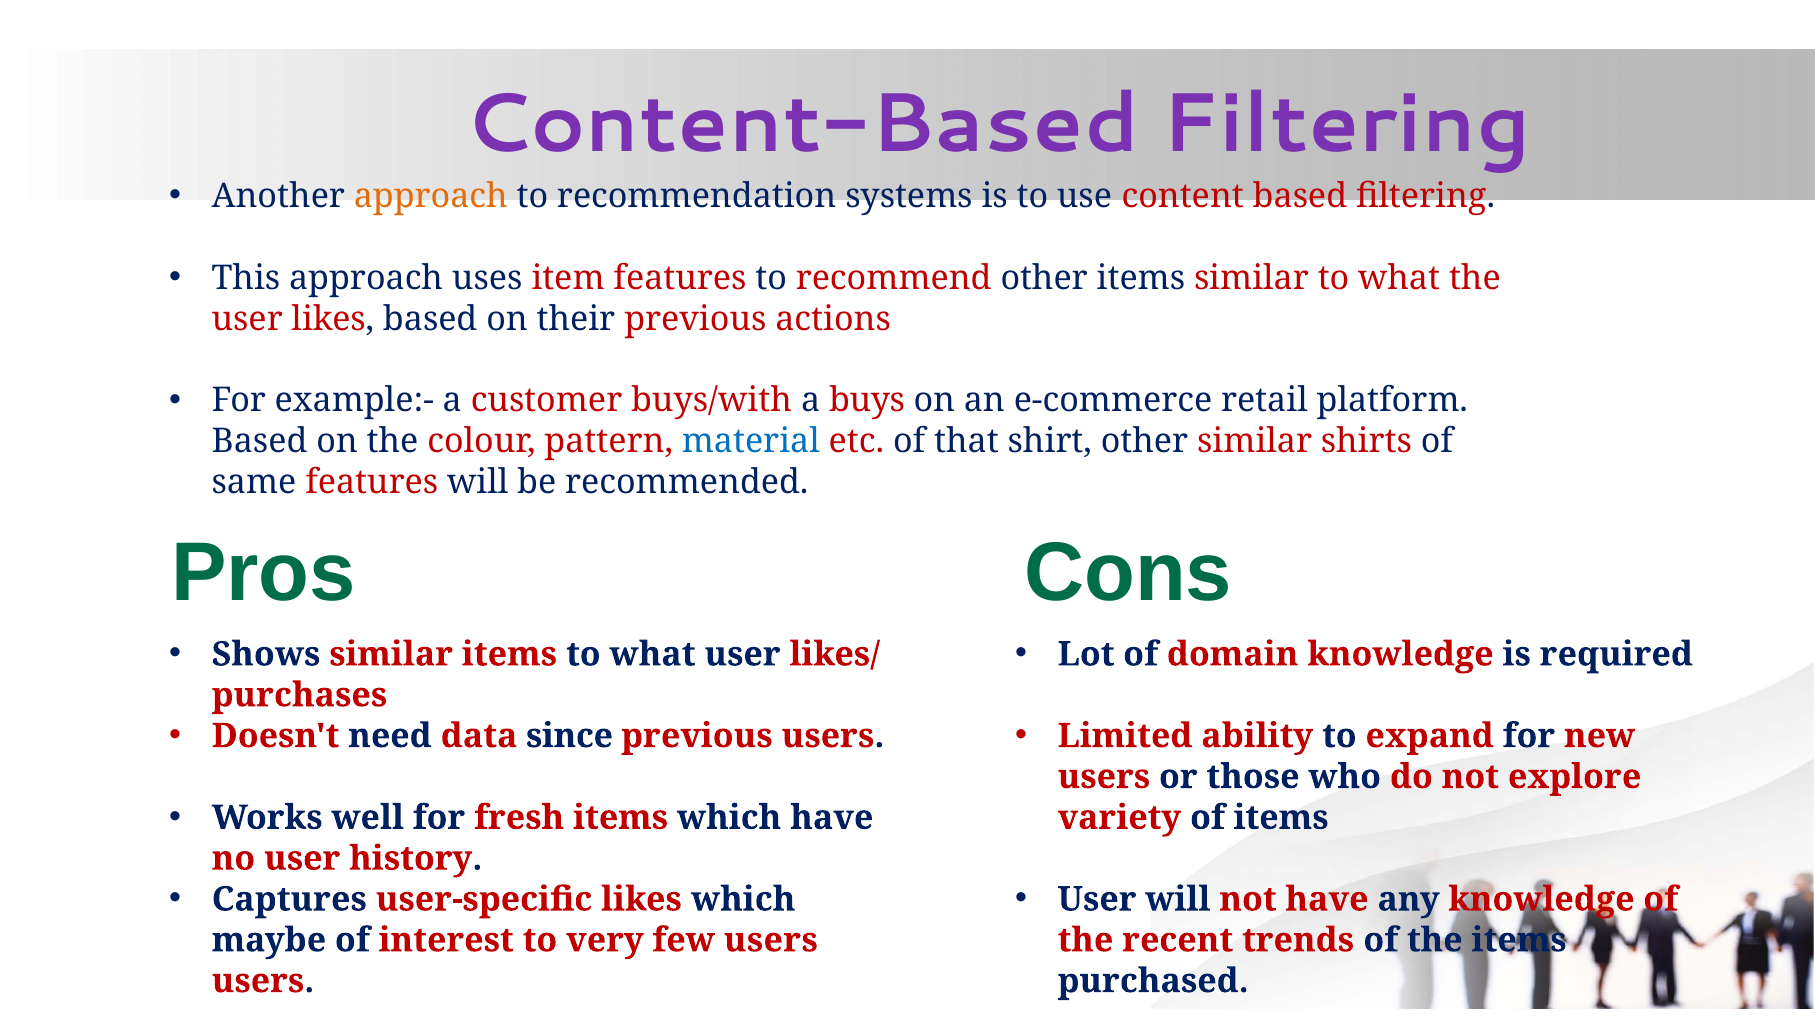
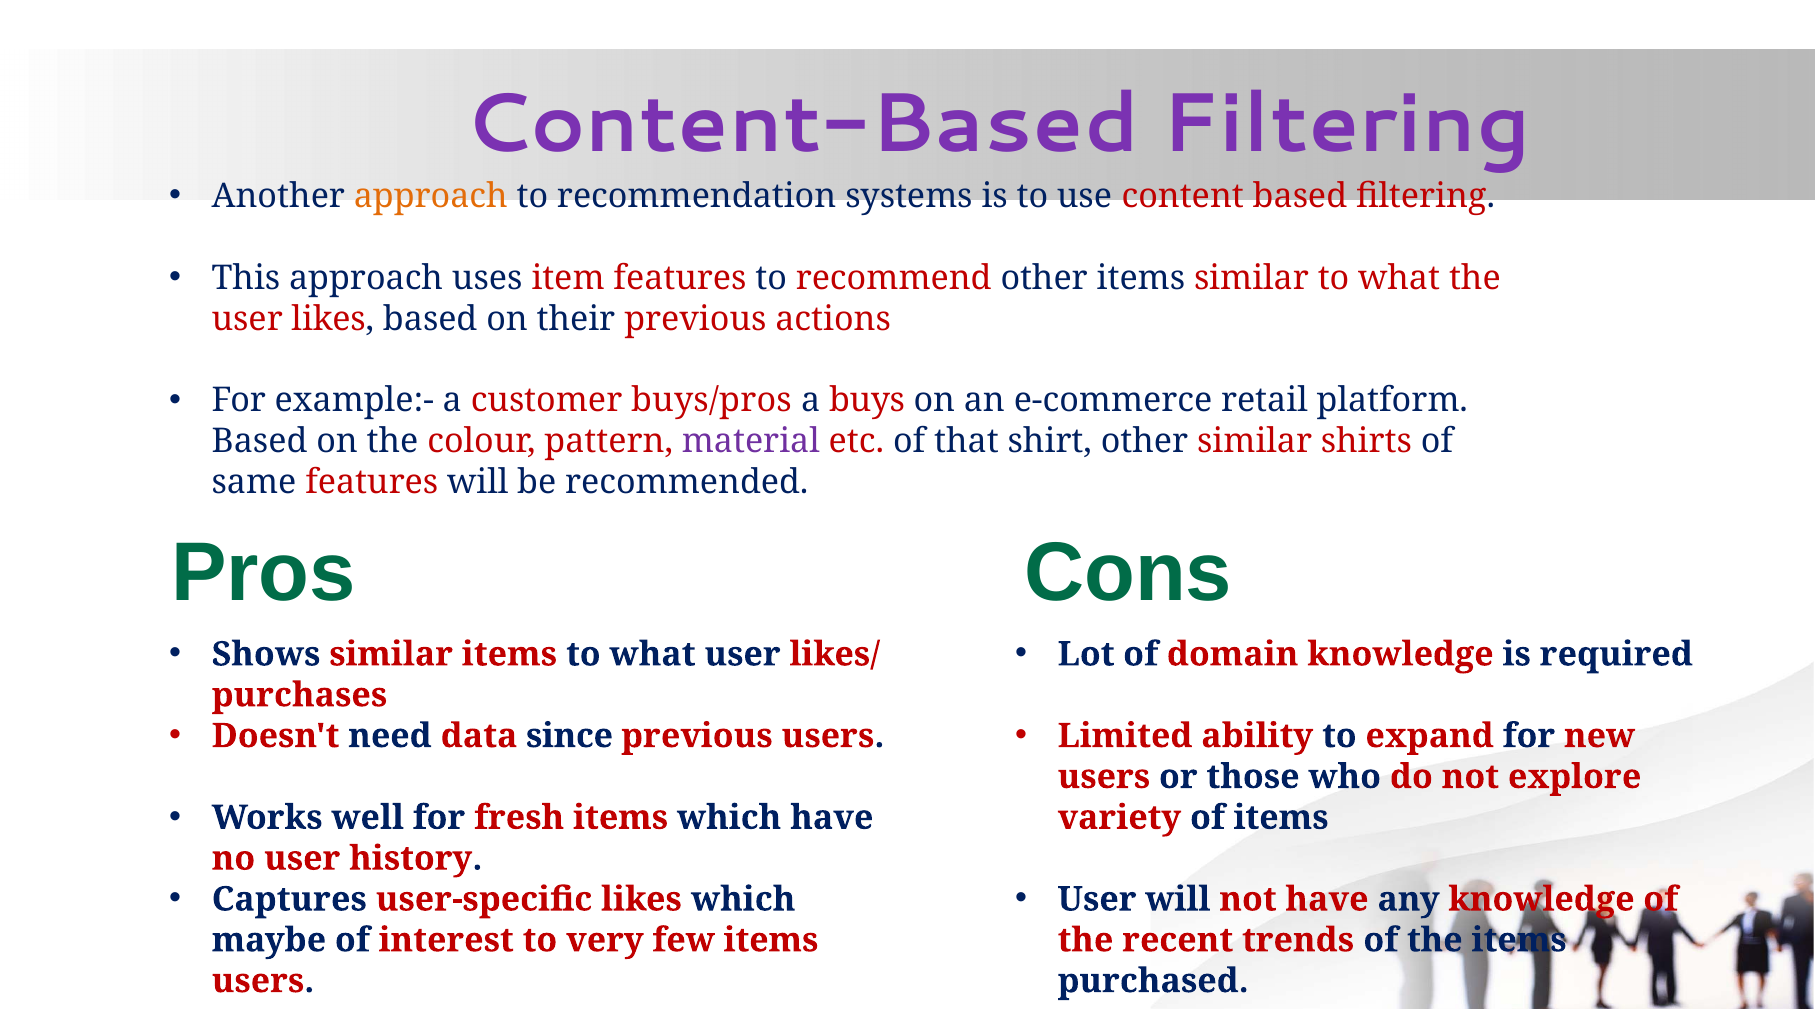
buys/with: buys/with -> buys/pros (711, 401)
material colour: blue -> purple (751, 441)
few users: users -> items (771, 940)
